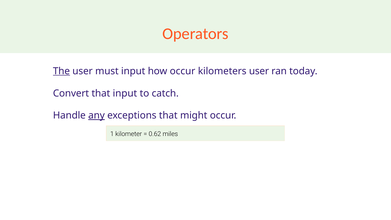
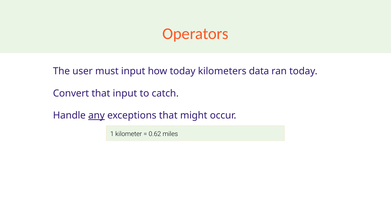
The underline: present -> none (61, 71)
how occur: occur -> today (183, 71)
kilometers user: user -> data (259, 71)
